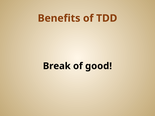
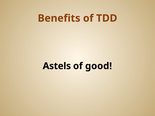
Break: Break -> Astels (57, 66)
